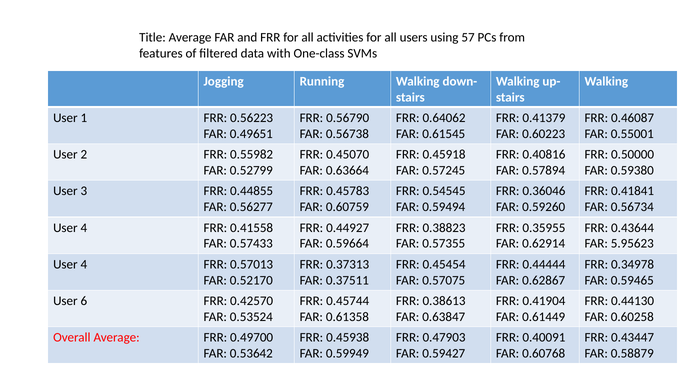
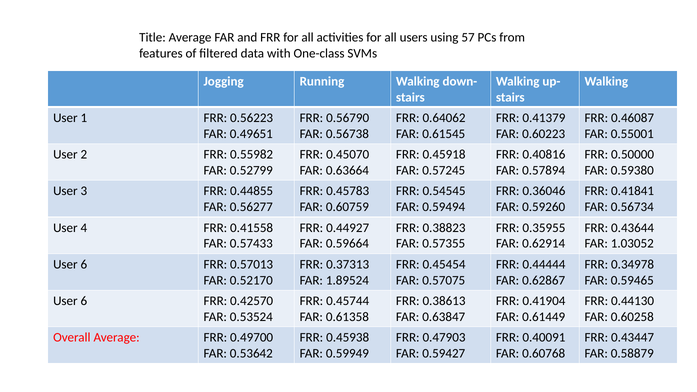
5.95623: 5.95623 -> 1.03052 (632, 244)
4: 4 -> 6 (84, 264)
0.37511: 0.37511 -> 1.89524 (347, 280)
